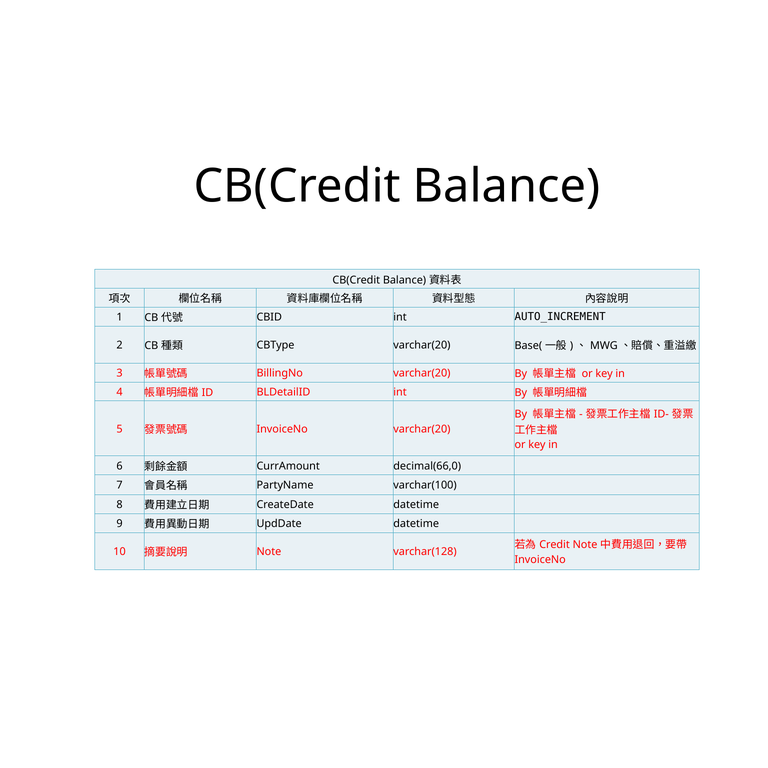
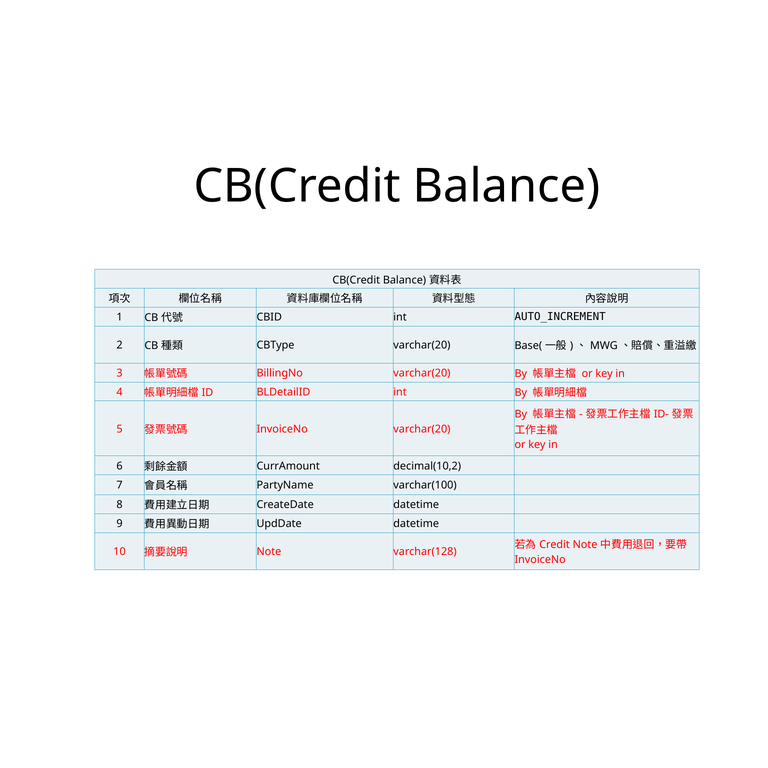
decimal(66,0: decimal(66,0 -> decimal(10,2 (427, 466)
